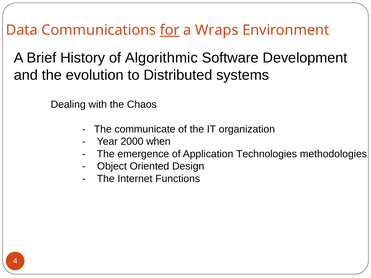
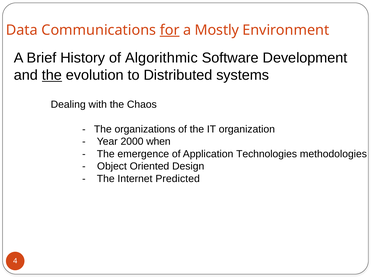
Wraps: Wraps -> Mostly (217, 30)
the underline: none -> present (52, 75)
communicate: communicate -> organizations (145, 129)
Functions: Functions -> Predicted (178, 179)
